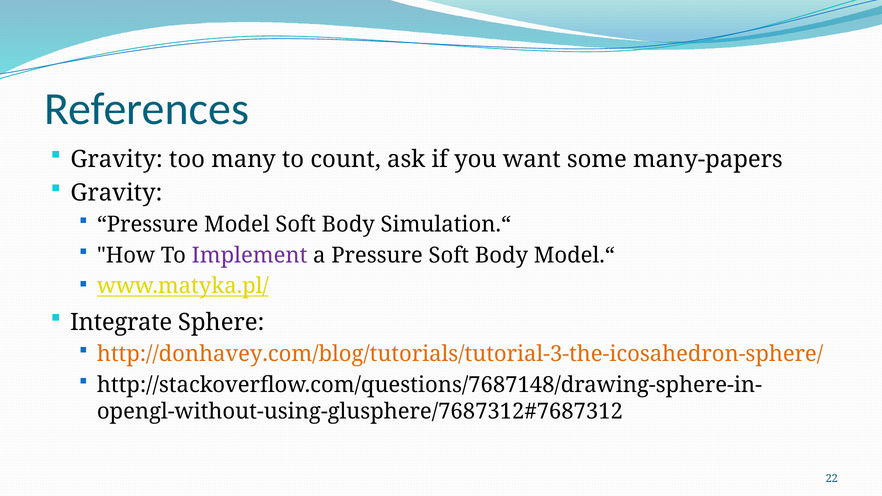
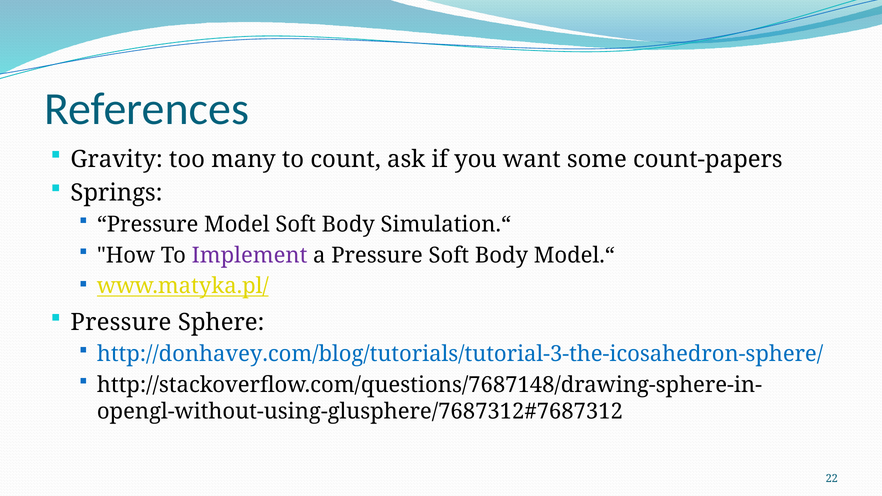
many-papers: many-papers -> count-papers (708, 159)
Gravity: Gravity -> Springs (116, 193)
Integrate: Integrate -> Pressure (121, 322)
http://donhavey.com/blog/tutorials/tutorial-3-the-icosahedron-sphere/ colour: orange -> blue (460, 354)
